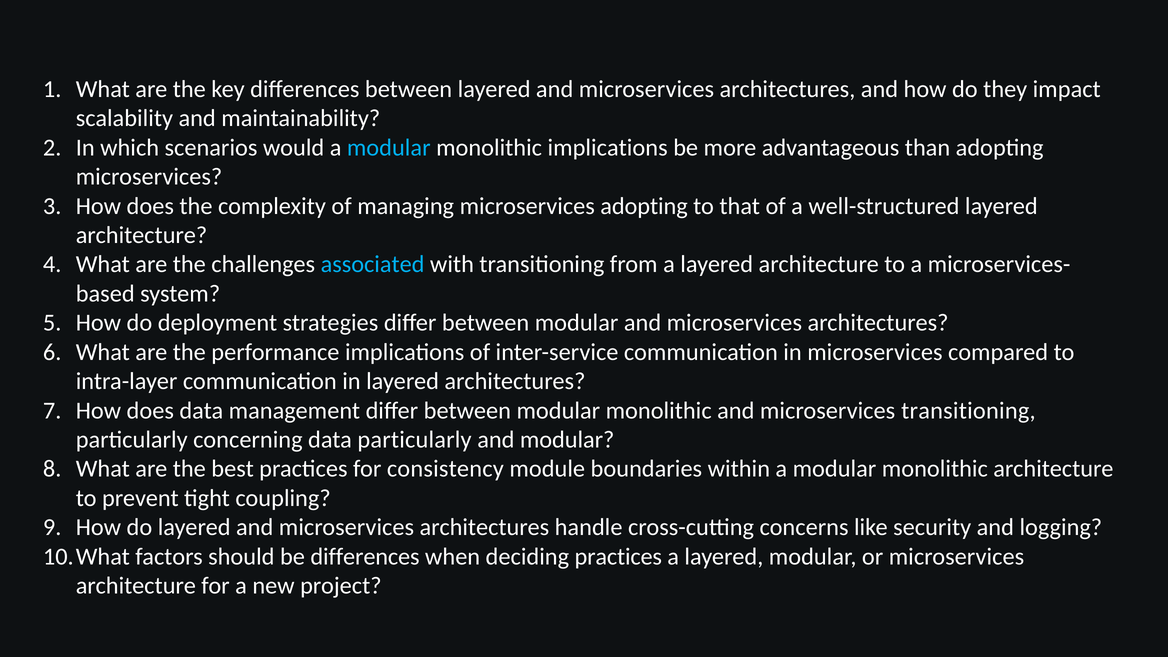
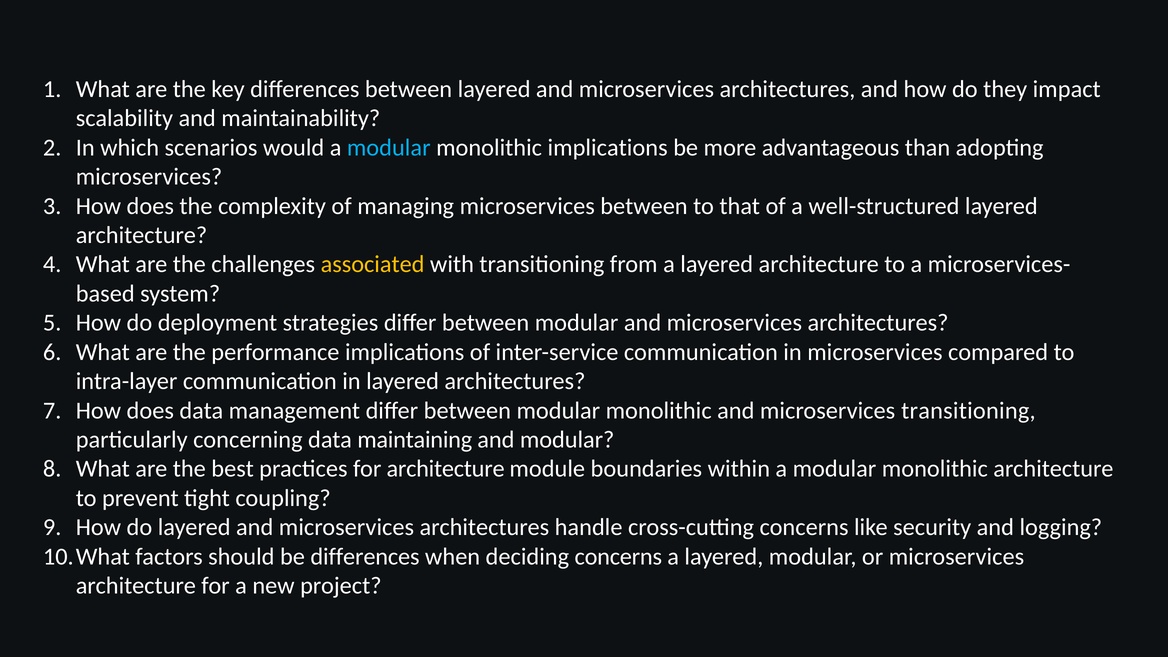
microservices adopting: adopting -> between (644, 206)
associated colour: light blue -> yellow (373, 264)
data particularly: particularly -> maintaining (415, 440)
for consistency: consistency -> architecture (446, 469)
deciding practices: practices -> concerns (618, 557)
